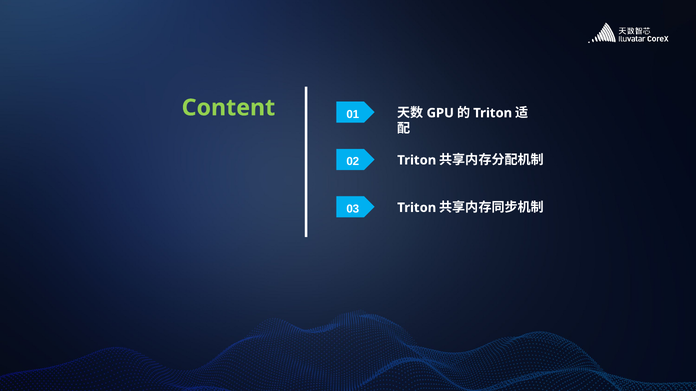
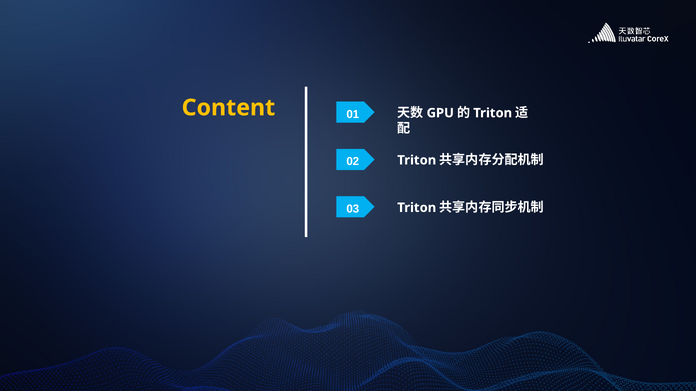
Content colour: light green -> yellow (228, 108)
